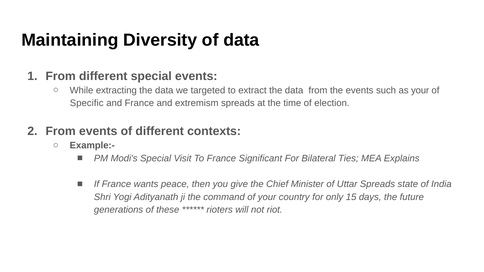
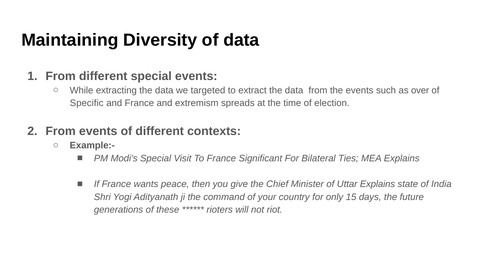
as your: your -> over (420, 90)
Uttar Spreads: Spreads -> Explains (378, 184)
